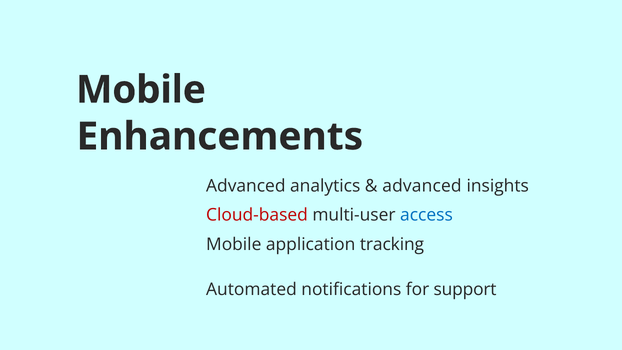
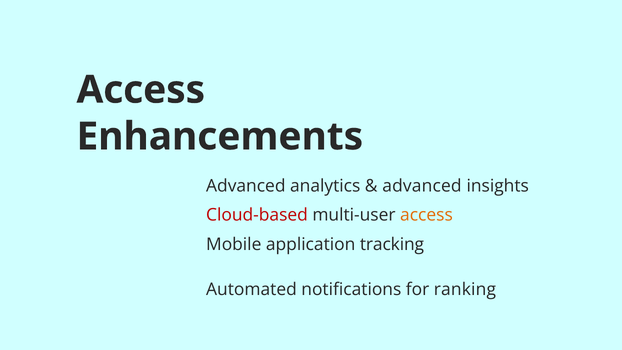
Mobile: Mobile -> Access (141, 90)
access colour: blue -> orange (426, 215)
support: support -> ranking (465, 290)
